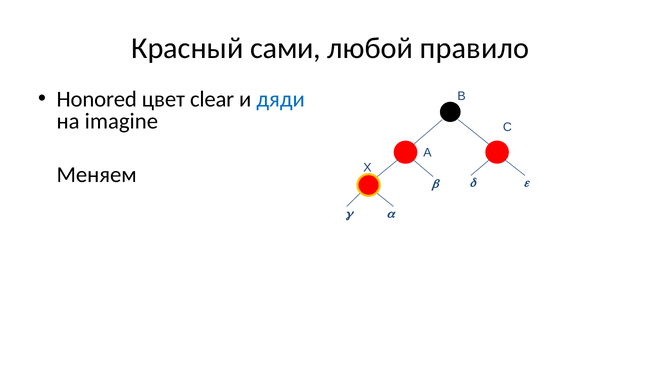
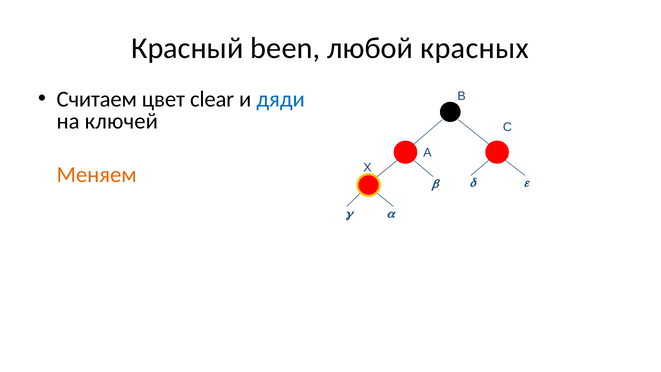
сами: сами -> been (285, 48)
правило: правило -> красных (474, 48)
Honored: Honored -> Считаем (97, 99)
imagine: imagine -> ключей (121, 121)
Меняем colour: black -> orange (97, 175)
